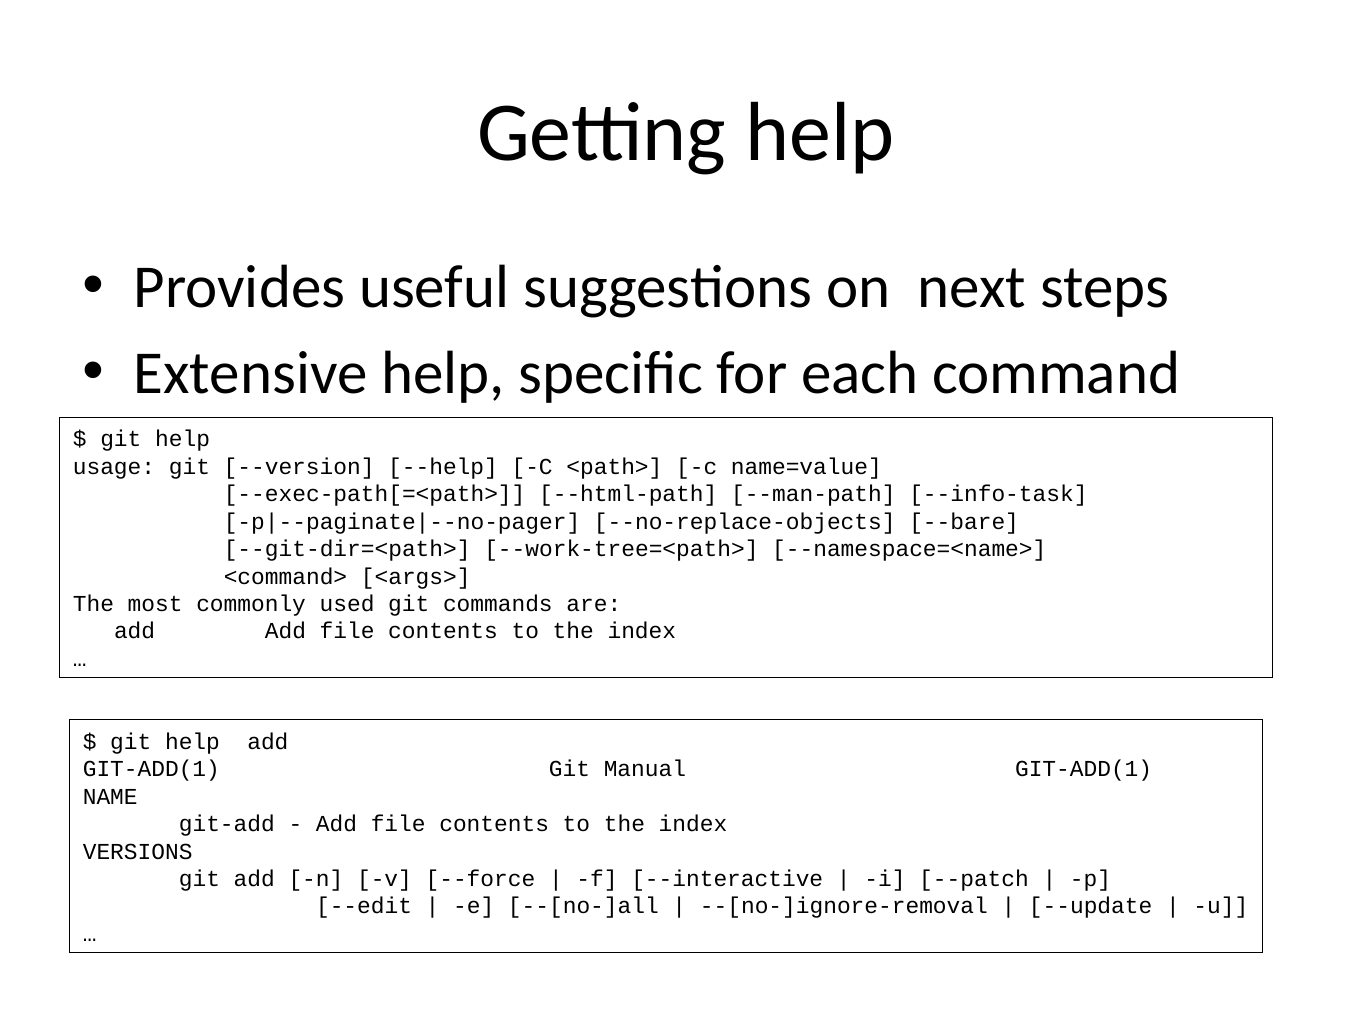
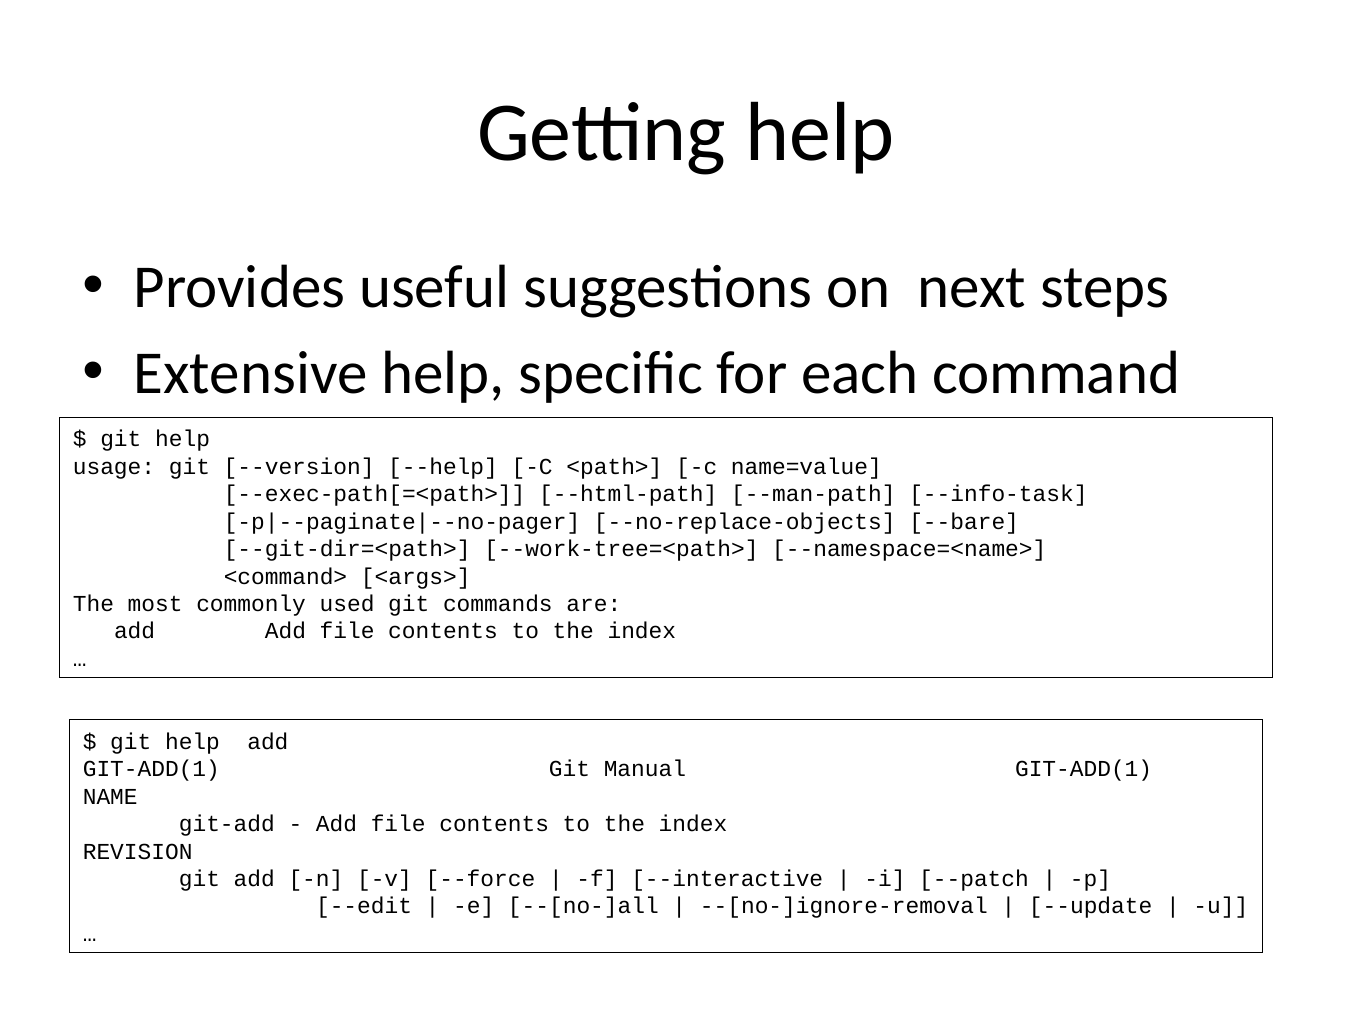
VERSIONS: VERSIONS -> REVISION (138, 852)
